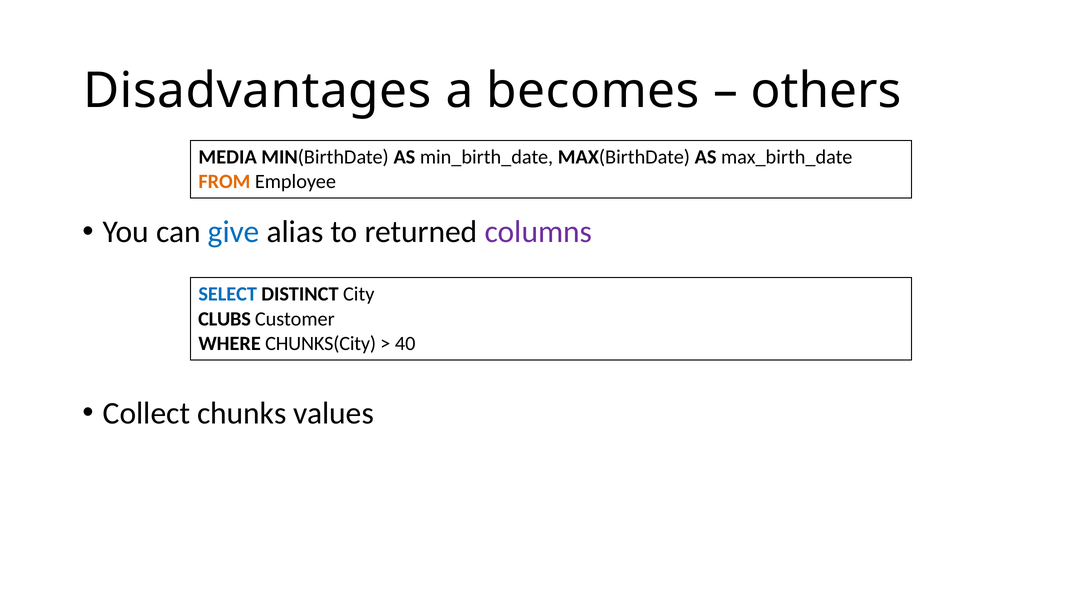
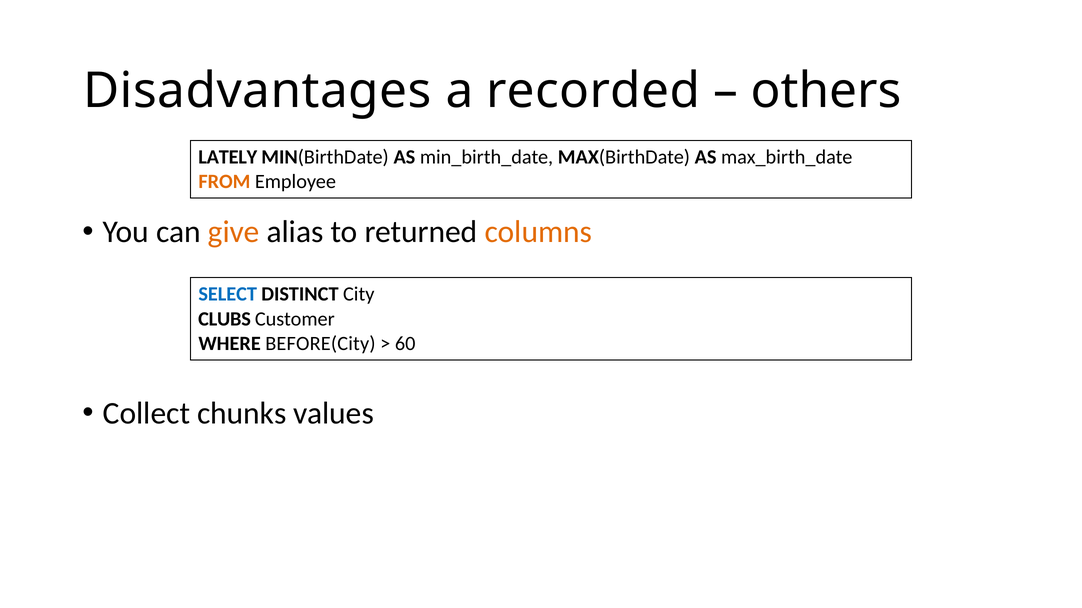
becomes: becomes -> recorded (593, 91)
MEDIA: MEDIA -> LATELY (228, 157)
give colour: blue -> orange (234, 232)
columns colour: purple -> orange (538, 232)
CHUNKS(City: CHUNKS(City -> BEFORE(City (320, 344)
40: 40 -> 60 (405, 344)
